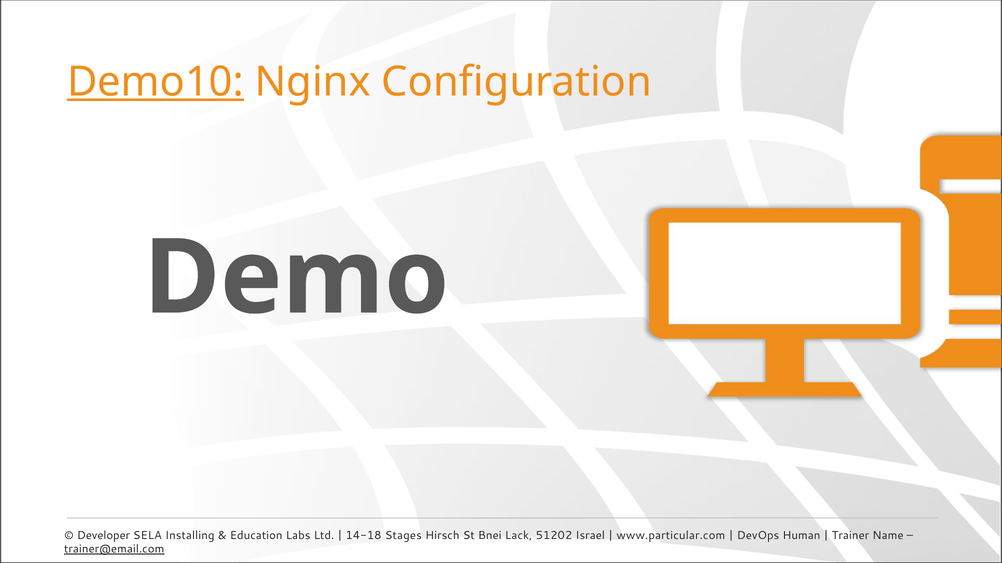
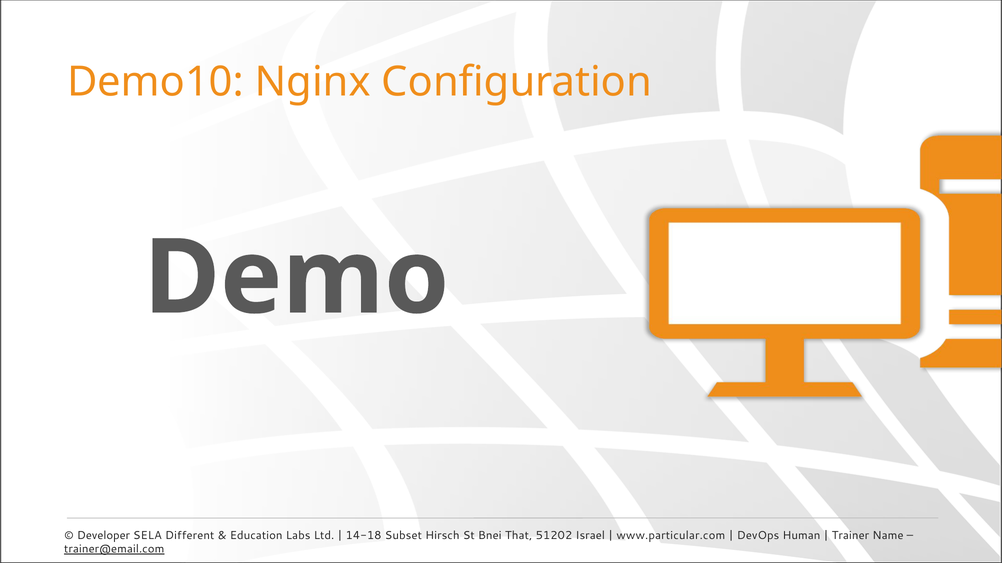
Demo10 underline: present -> none (155, 82)
Installing: Installing -> Different (190, 536)
Stages: Stages -> Subset (403, 536)
Lack: Lack -> That (519, 536)
